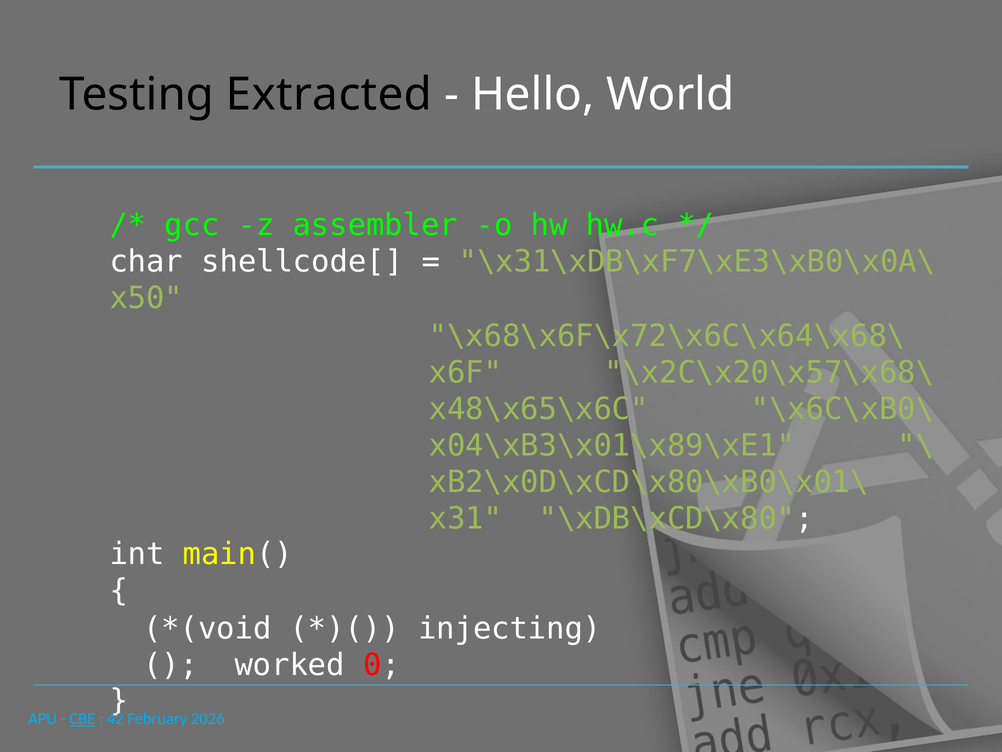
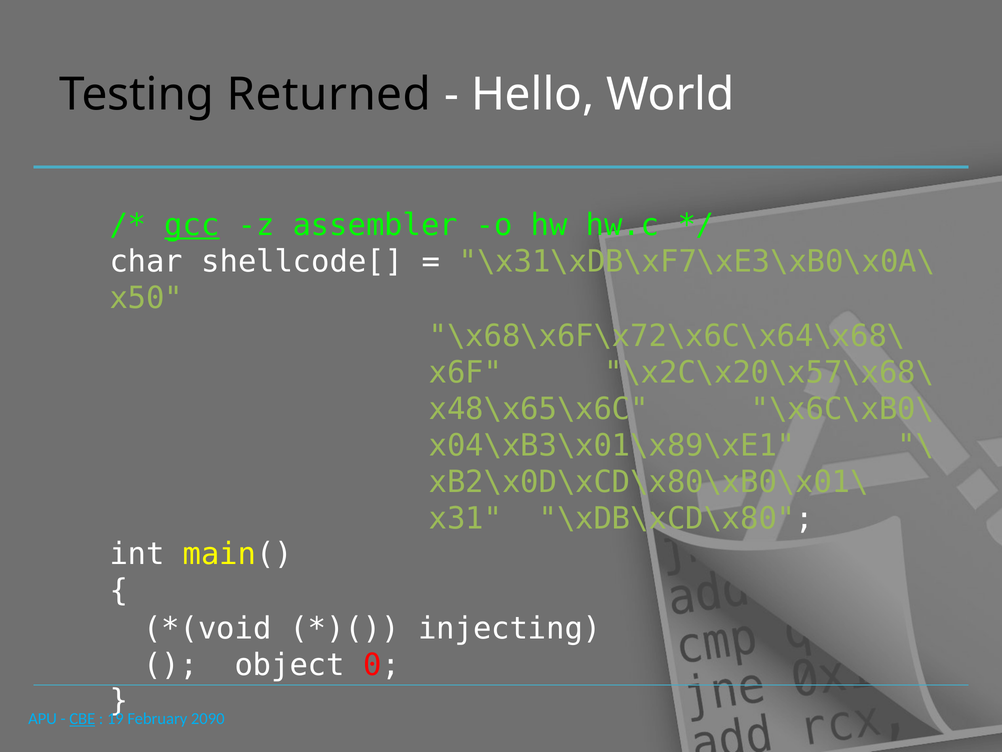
Extracted: Extracted -> Returned (329, 94)
gcc underline: none -> present (192, 225)
worked: worked -> object (290, 665)
42: 42 -> 19 (115, 718)
2026: 2026 -> 2090 (208, 718)
